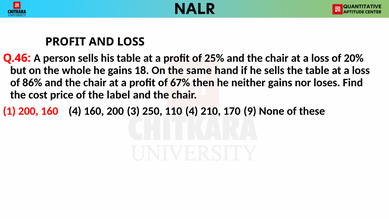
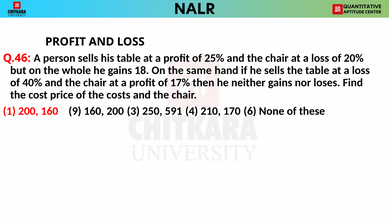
86%: 86% -> 40% (32, 82)
67%: 67% -> 17% (180, 82)
label: label -> costs (118, 95)
160 4: 4 -> 9 (75, 111)
110: 110 -> 591 (174, 111)
9: 9 -> 6 (250, 111)
